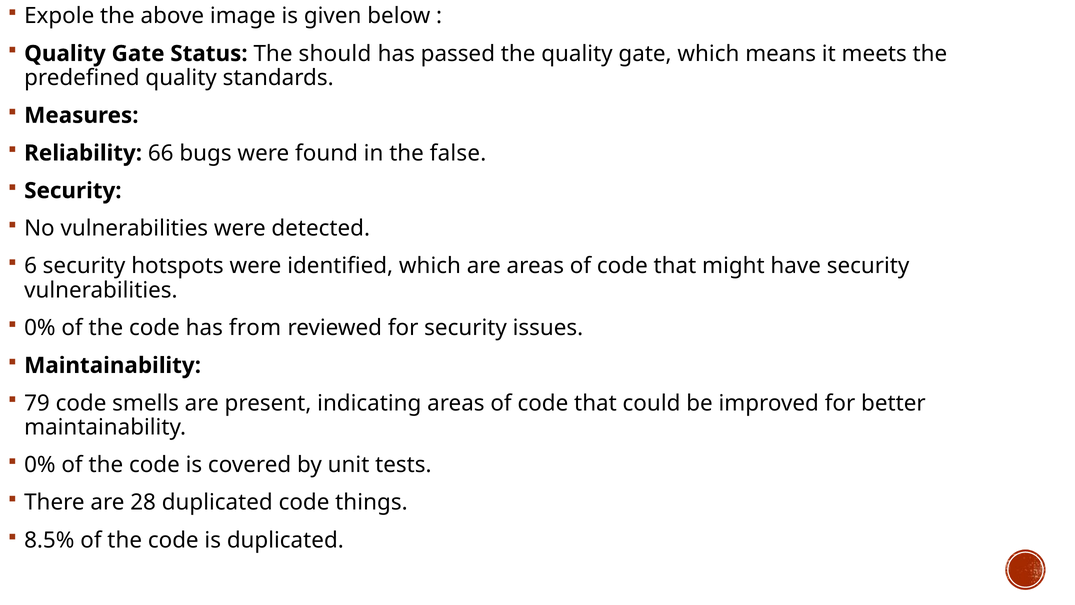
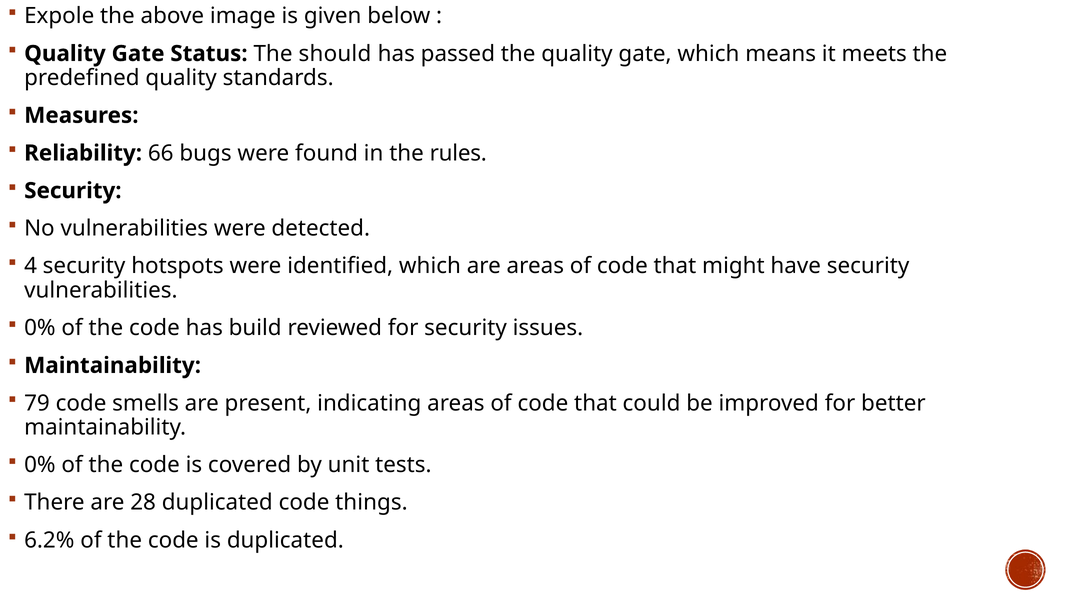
false: false -> rules (458, 153)
6: 6 -> 4 (31, 266)
from: from -> build (255, 328)
8.5%: 8.5% -> 6.2% (49, 540)
